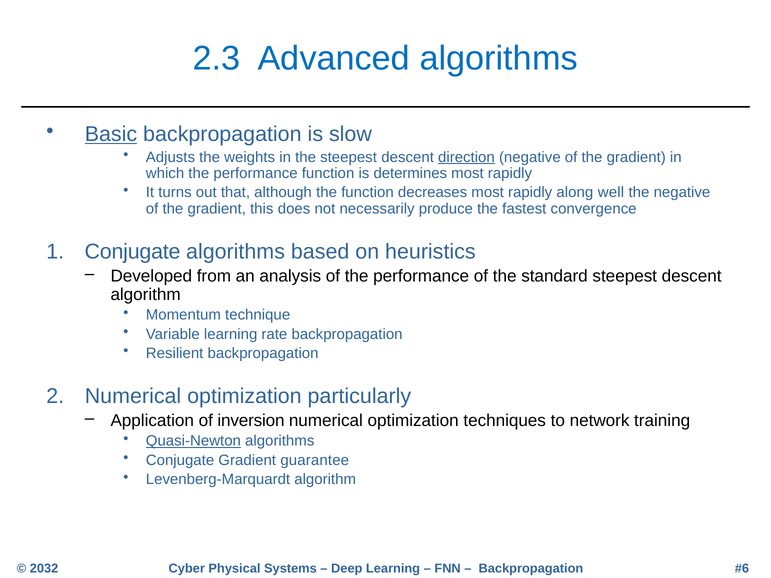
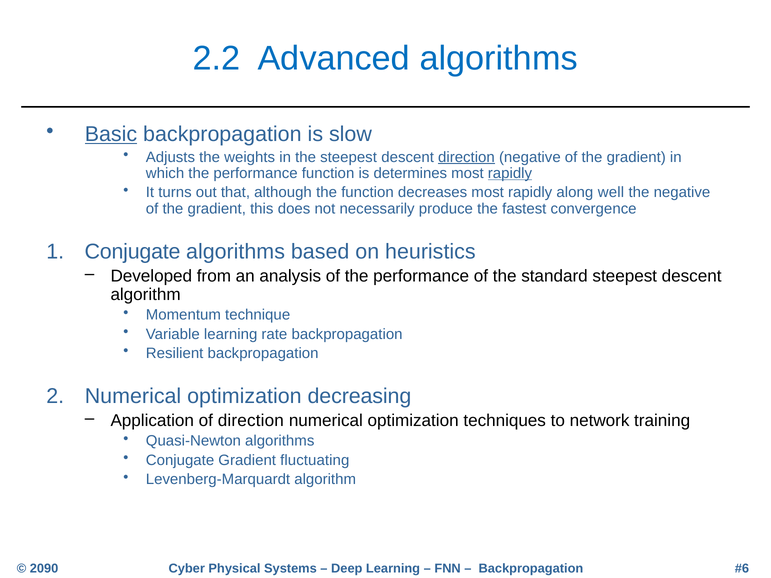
2.3: 2.3 -> 2.2 (217, 58)
rapidly underline: none -> present (510, 173)
particularly: particularly -> decreasing (359, 397)
of inversion: inversion -> direction (251, 421)
Quasi-Newton underline: present -> none (193, 441)
guarantee: guarantee -> fluctuating (315, 460)
2032: 2032 -> 2090 (44, 569)
